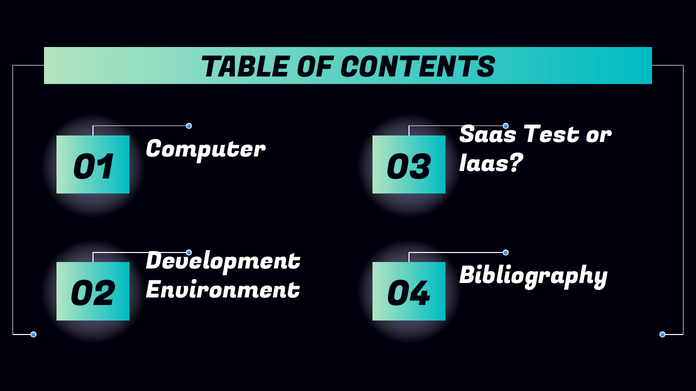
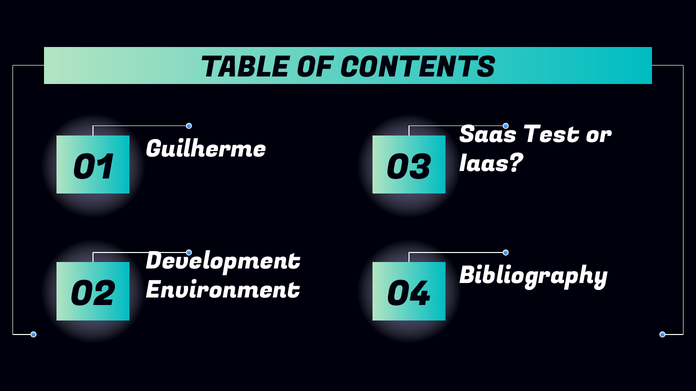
Computer: Computer -> Guilherme (206, 149)
